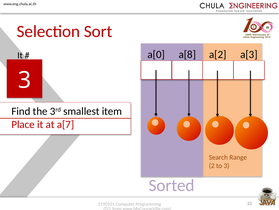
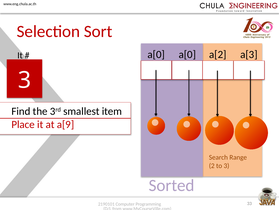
a[0 a[8: a[8 -> a[0 (187, 54)
a[7: a[7 -> a[9 (66, 124)
